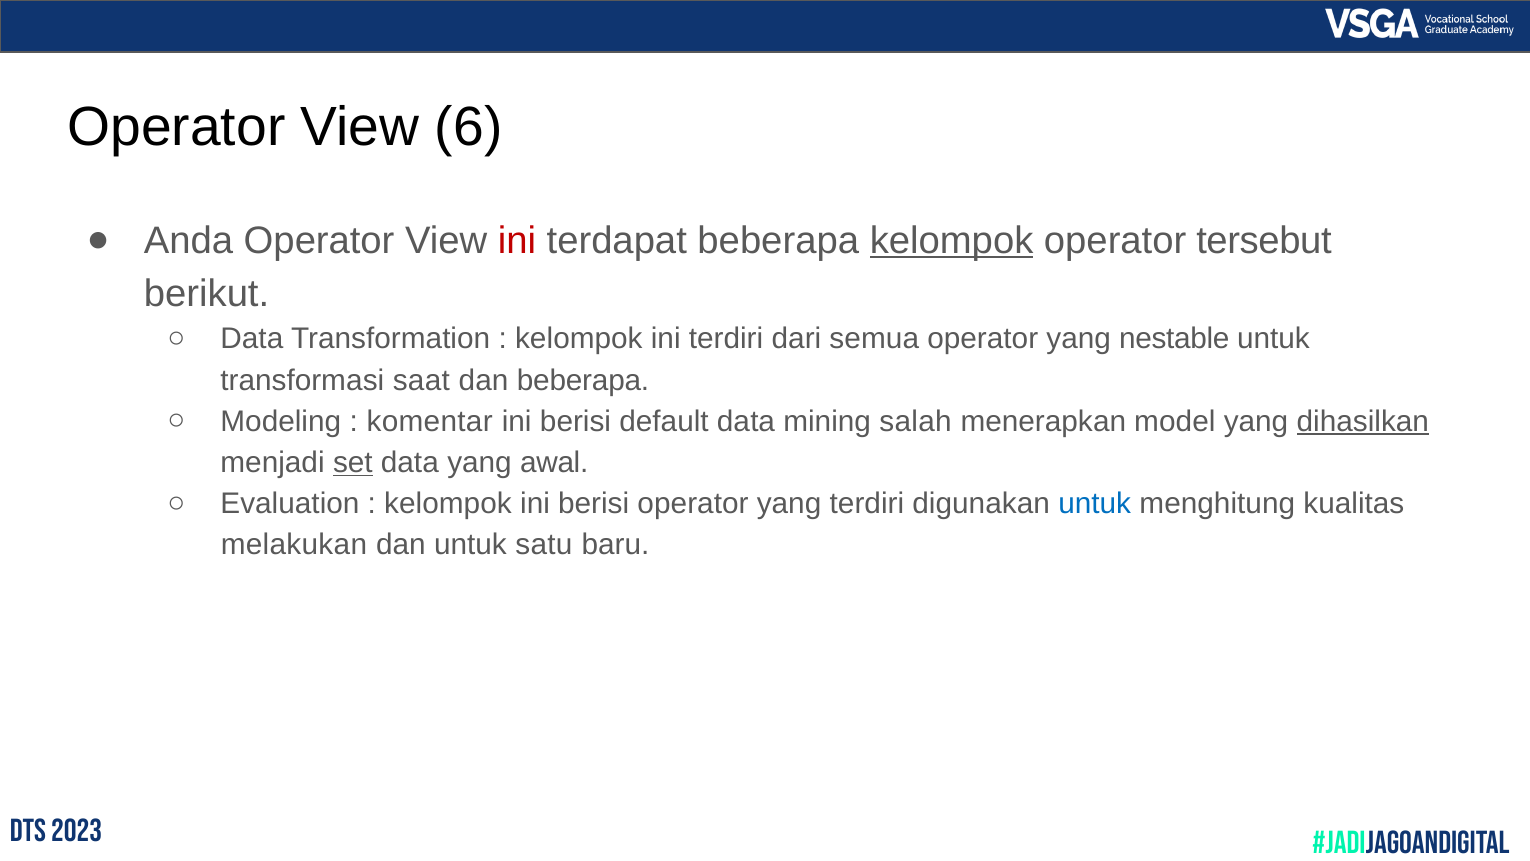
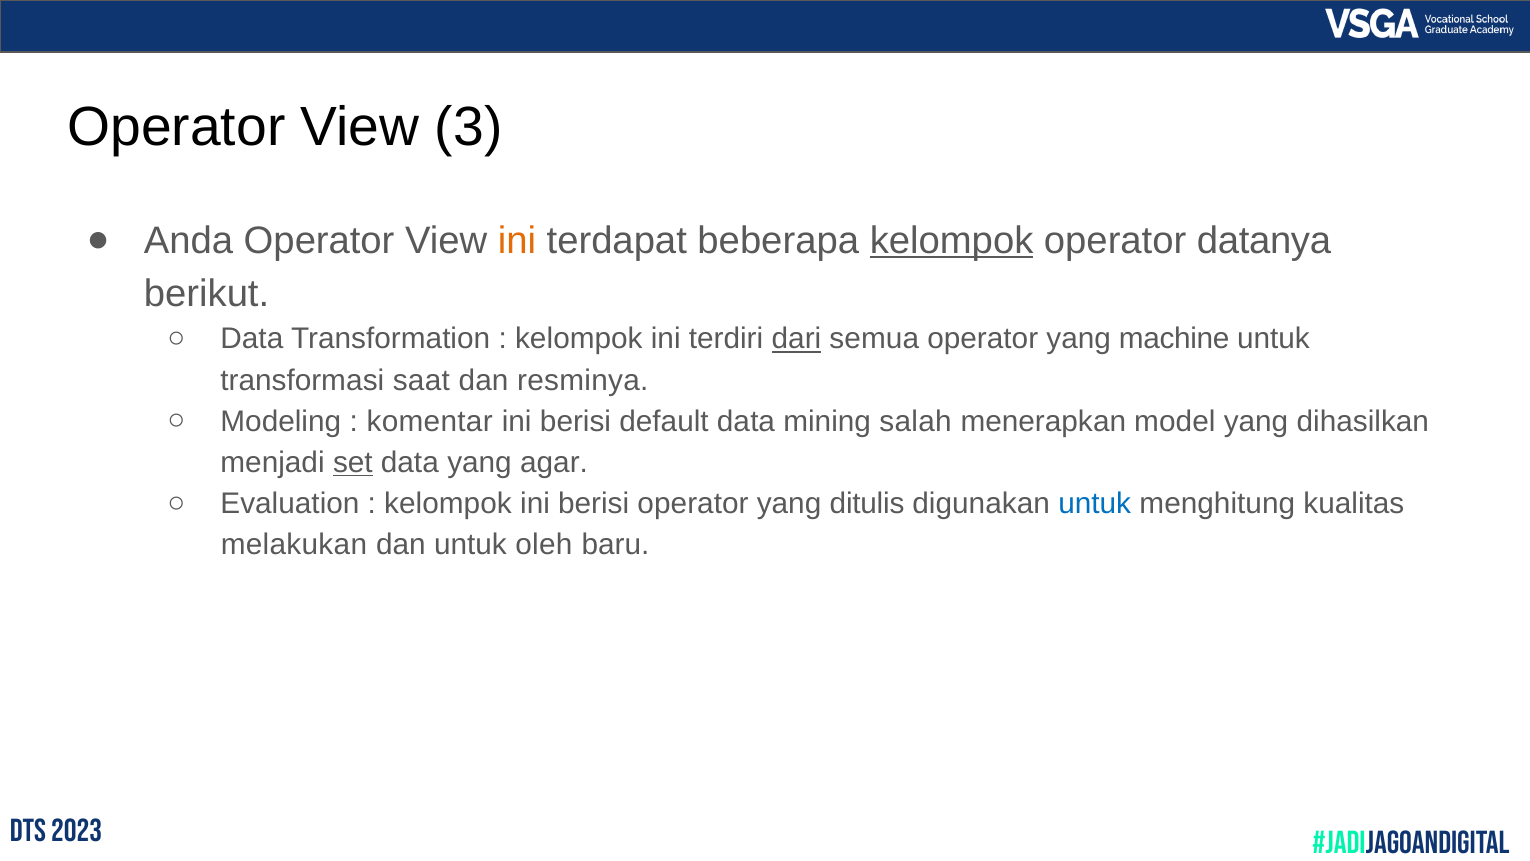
6: 6 -> 3 (469, 127)
ini colour: red -> orange (517, 241)
tersebut: tersebut -> datanya (1264, 241)
dari underline: none -> present (796, 339)
nestable: nestable -> machine (1174, 339)
dan beberapa: beberapa -> resminya (583, 380)
dihasilkan underline: present -> none (1363, 421)
awal: awal -> agar (554, 462)
yang terdiri: terdiri -> ditulis (867, 504)
satu: satu -> oleh (544, 545)
